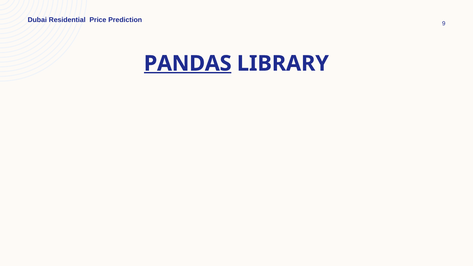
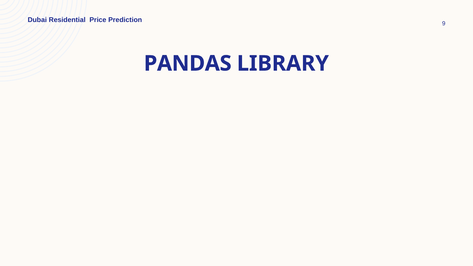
PANDAS underline: present -> none (188, 63)
